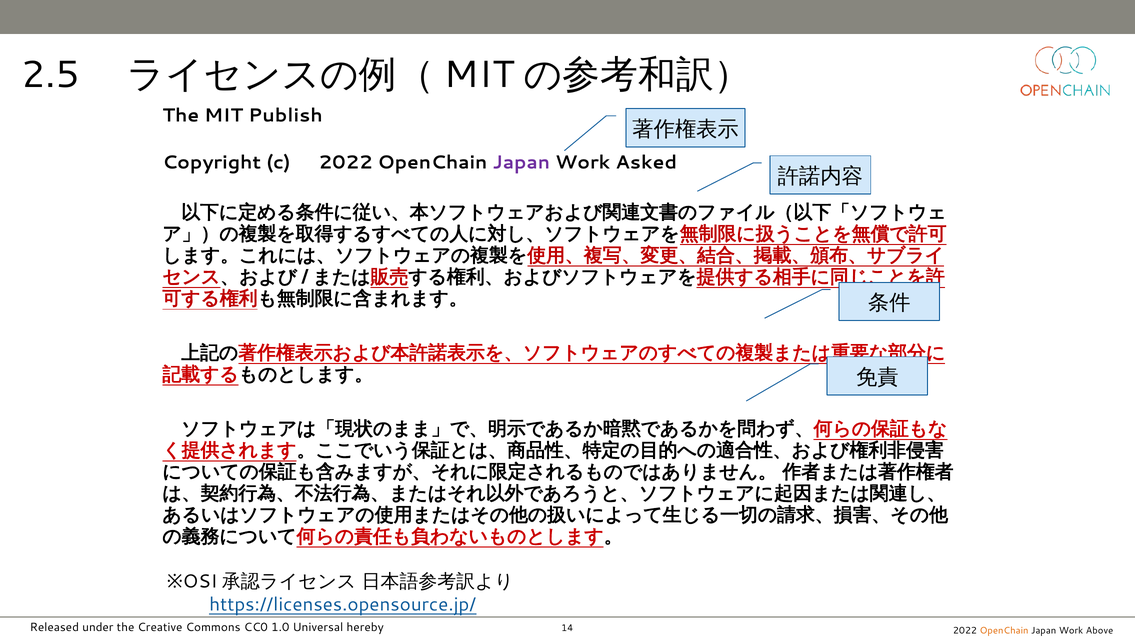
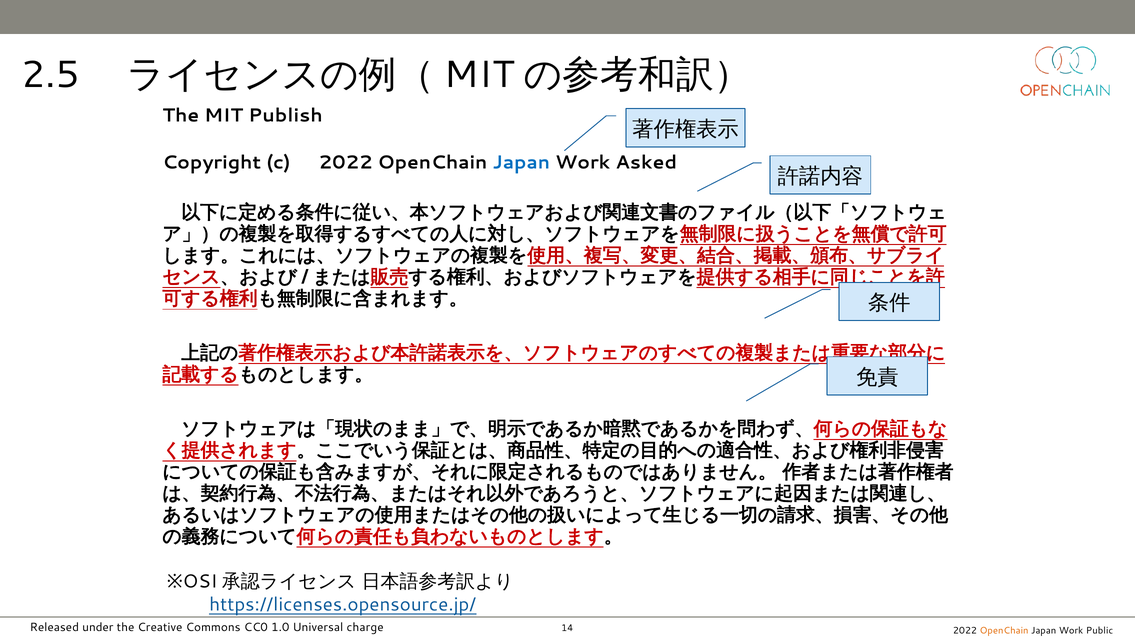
Japan colour: purple -> blue (521, 163)
hereby: hereby -> charge (365, 628)
Above: Above -> Public (1100, 631)
